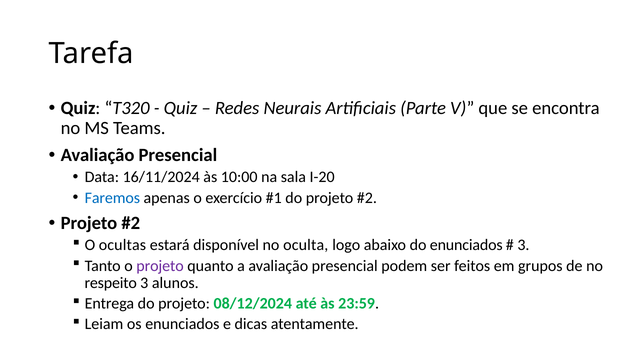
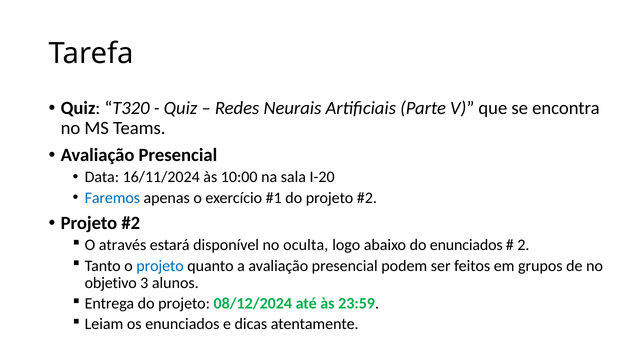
ocultas: ocultas -> através (123, 245)
3: 3 -> 2 (523, 245)
projeto colour: purple -> blue (160, 265)
respeito: respeito -> objetivo (111, 283)
